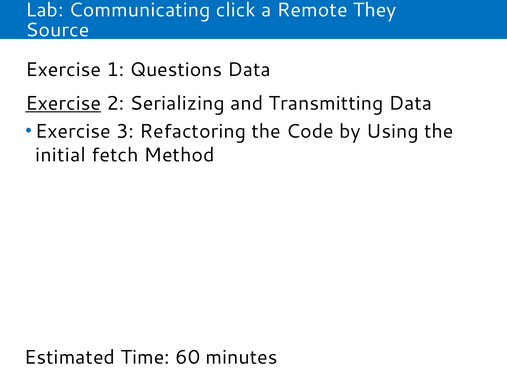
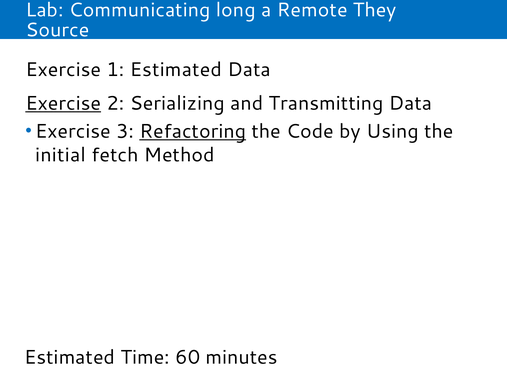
click: click -> long (236, 10)
1 Questions: Questions -> Estimated (176, 70)
Refactoring underline: none -> present (193, 131)
